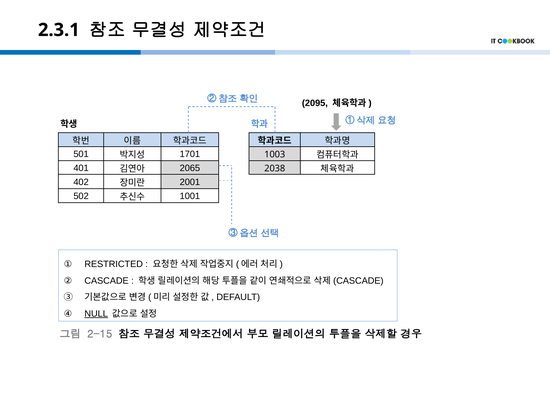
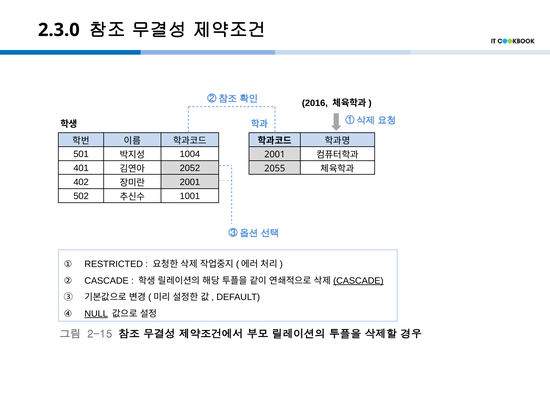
2.3.1: 2.3.1 -> 2.3.0 (59, 30)
2095: 2095 -> 2016 (315, 103)
1701: 1701 -> 1004 (190, 154)
1003: 1003 -> 2001 (275, 154)
2065: 2065 -> 2052 (190, 168)
2038: 2038 -> 2055 (275, 168)
CASCADE underline: none -> present (358, 280)
